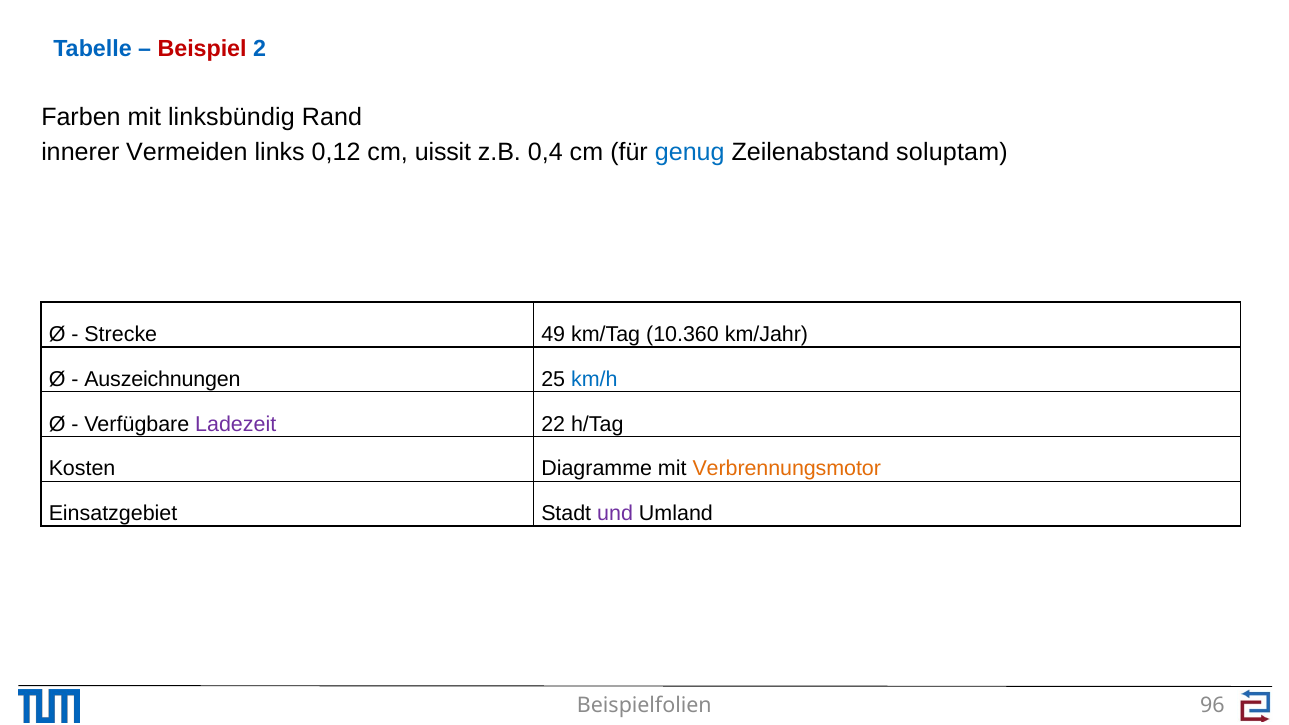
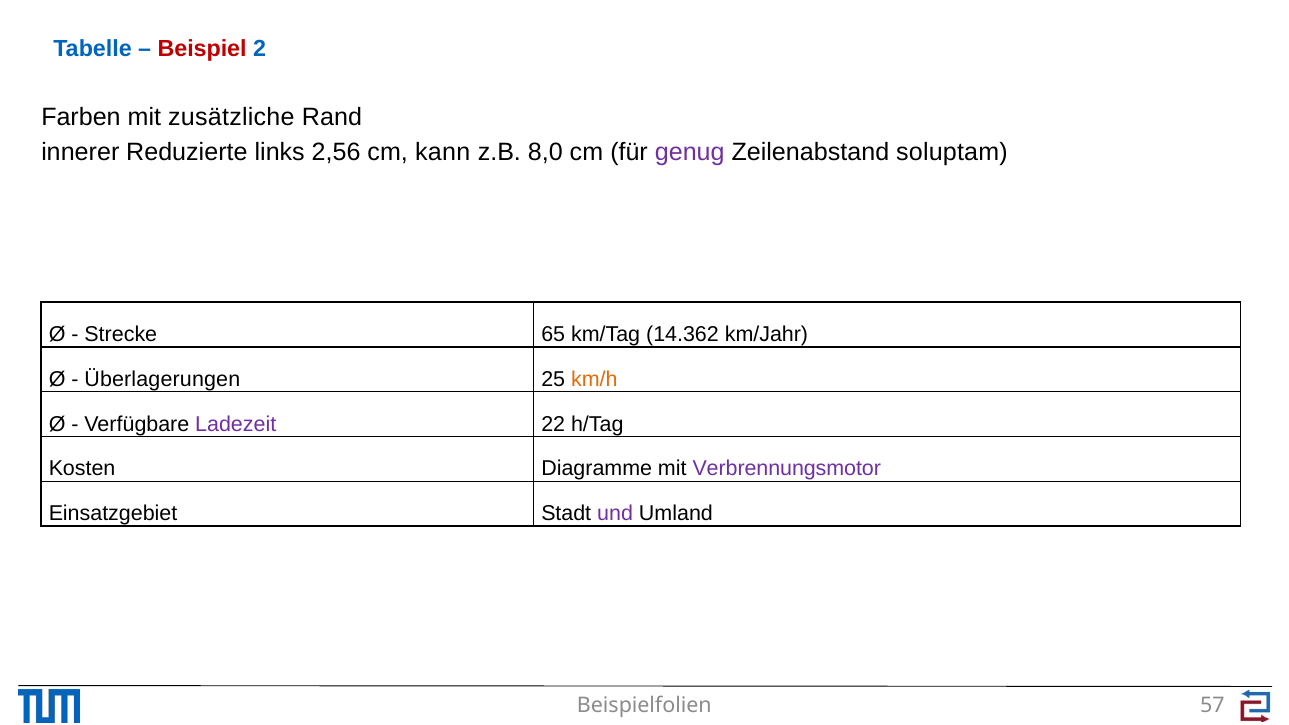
linksbündig: linksbündig -> zusätzliche (231, 118)
Vermeiden: Vermeiden -> Reduzierte (187, 152)
0,12: 0,12 -> 2,56 (336, 152)
uissit: uissit -> kann (443, 152)
0,4: 0,4 -> 8,0 (545, 152)
genug colour: blue -> purple (690, 152)
49: 49 -> 65 (553, 334)
10.360: 10.360 -> 14.362 (682, 334)
Auszeichnungen: Auszeichnungen -> Überlagerungen (162, 379)
km/h colour: blue -> orange (594, 379)
Verbrennungsmotor colour: orange -> purple (787, 469)
96: 96 -> 57 (1212, 706)
